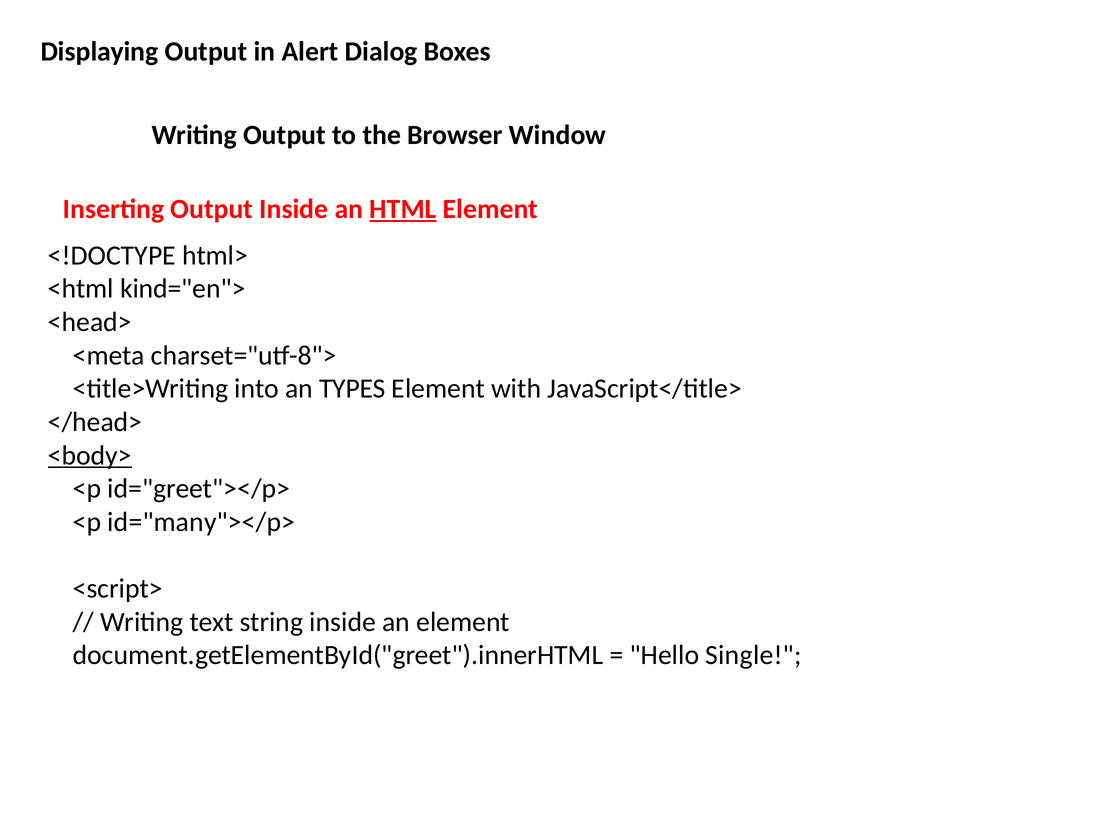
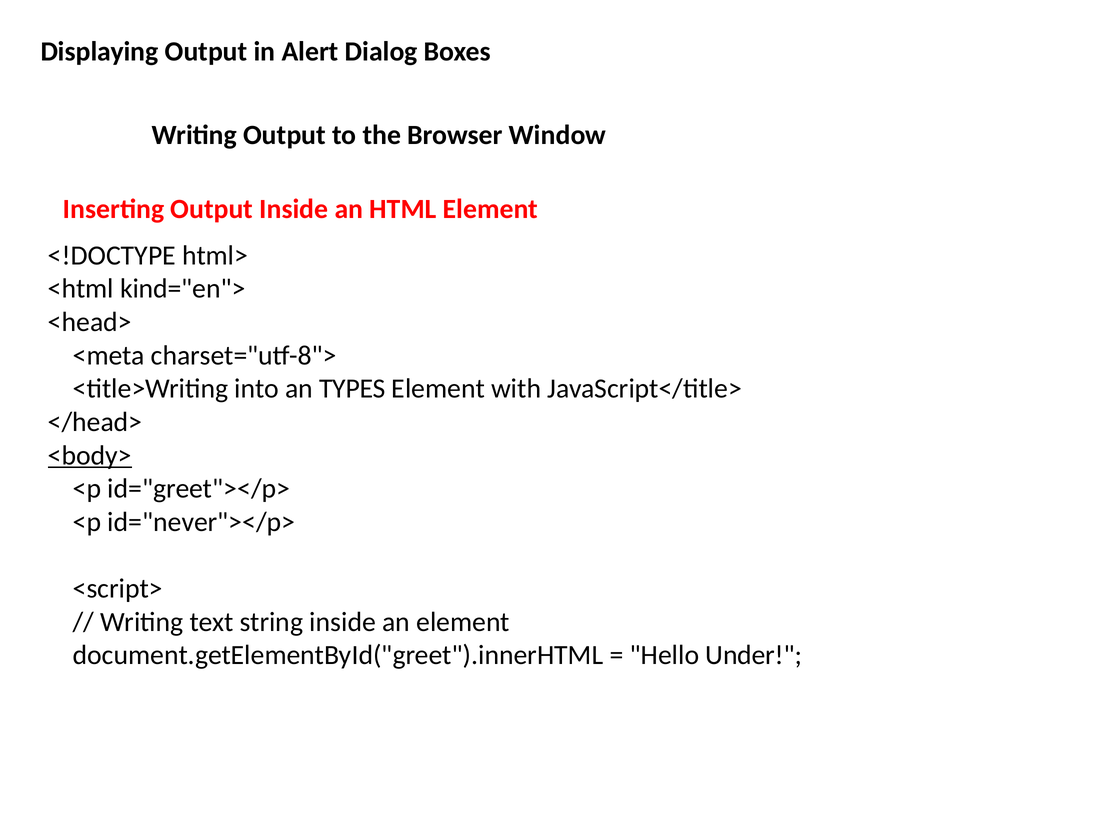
HTML underline: present -> none (403, 209)
id="many"></p>: id="many"></p> -> id="never"></p> (201, 522)
Single: Single -> Under (754, 655)
